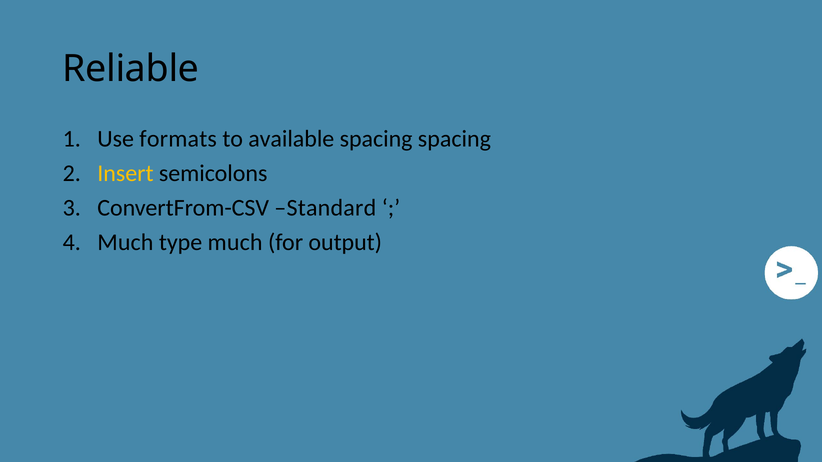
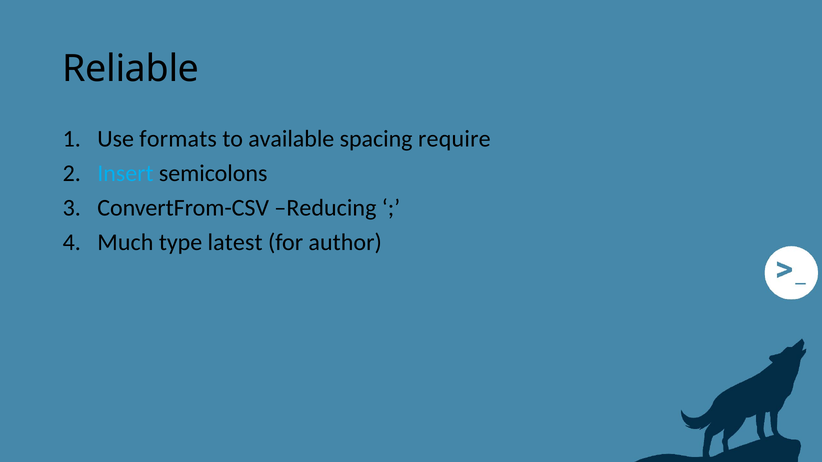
spacing spacing: spacing -> require (454, 139)
Insert colour: yellow -> light blue (125, 173)
Standard: Standard -> Reducing (325, 208)
type much: much -> latest (235, 242)
output: output -> author (345, 242)
